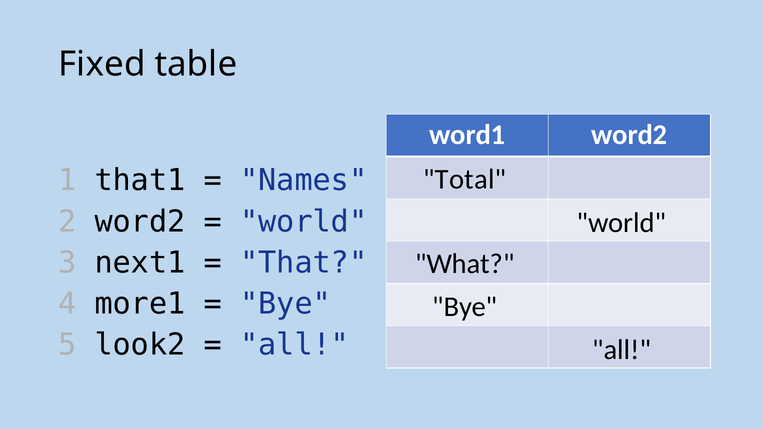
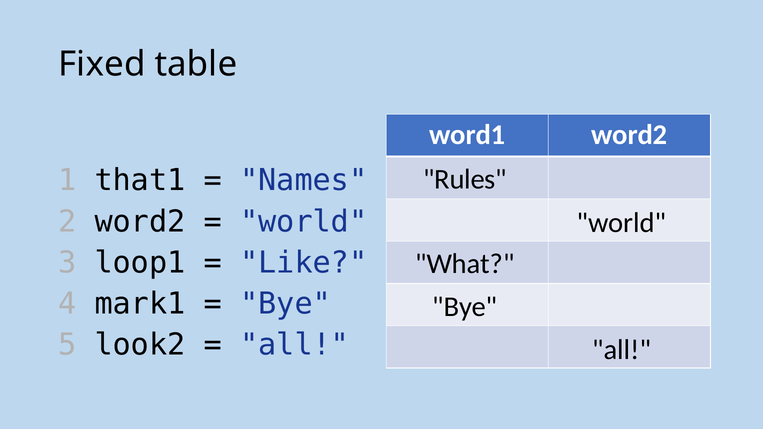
Total: Total -> Rules (465, 179)
next1: next1 -> loop1 (140, 263)
That: That -> Like (304, 263)
more1: more1 -> mark1 (140, 304)
